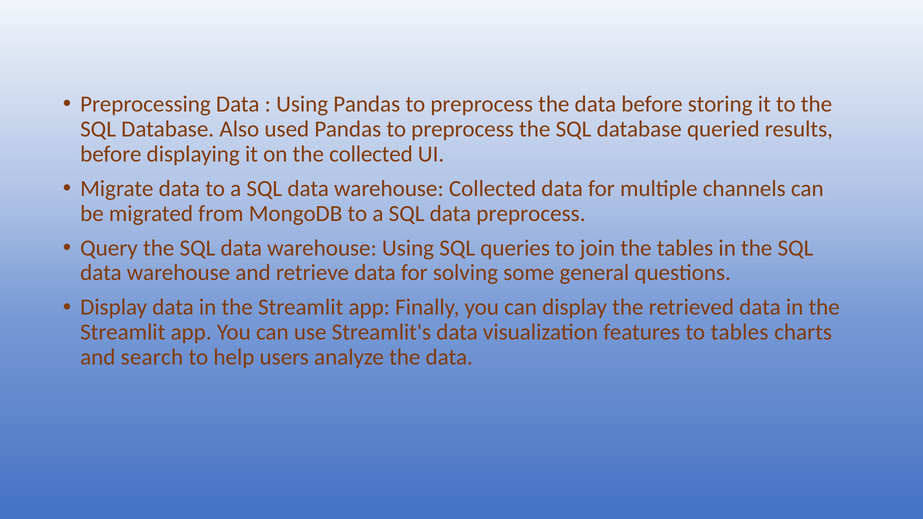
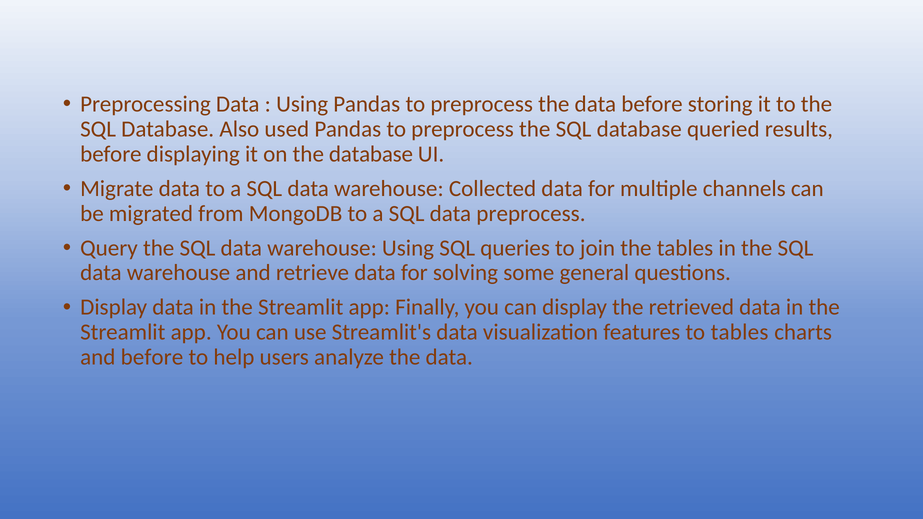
the collected: collected -> database (371, 154)
and search: search -> before (152, 357)
